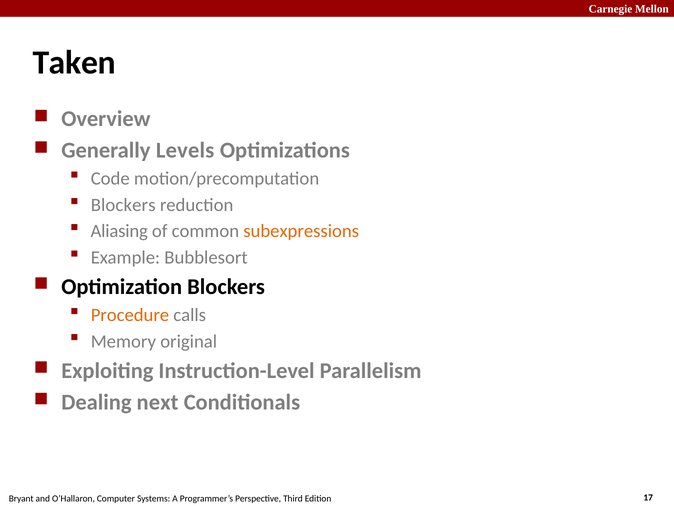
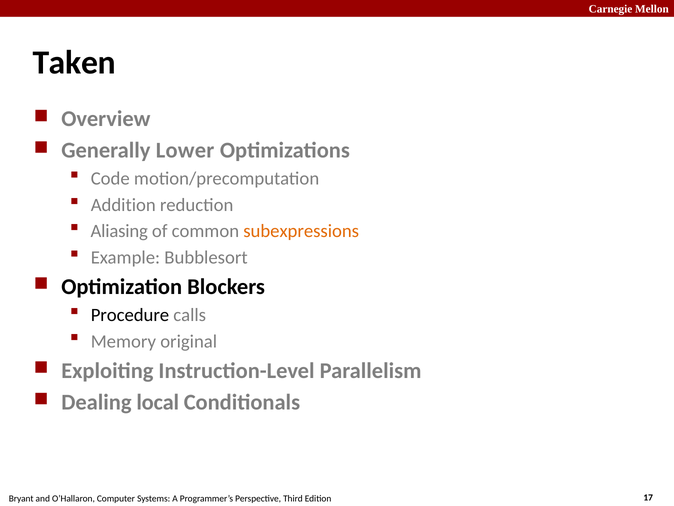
Levels: Levels -> Lower (185, 150)
Blockers: Blockers -> Addition (123, 205)
Procedure colour: orange -> black (130, 315)
next: next -> local (158, 402)
